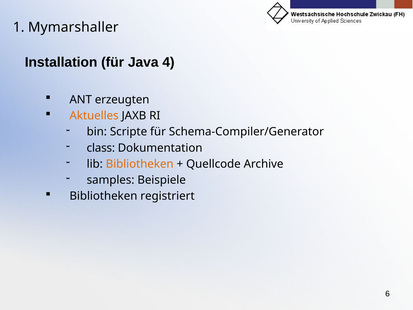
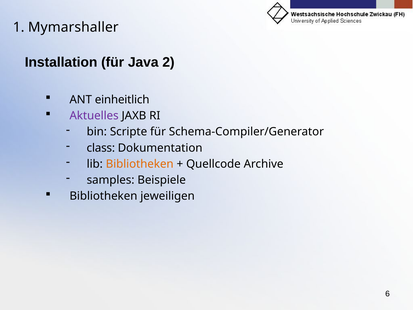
4: 4 -> 2 (168, 62)
erzeugten: erzeugten -> einheitlich (122, 100)
Aktuelles colour: orange -> purple (94, 116)
registriert: registriert -> jeweiligen (168, 196)
